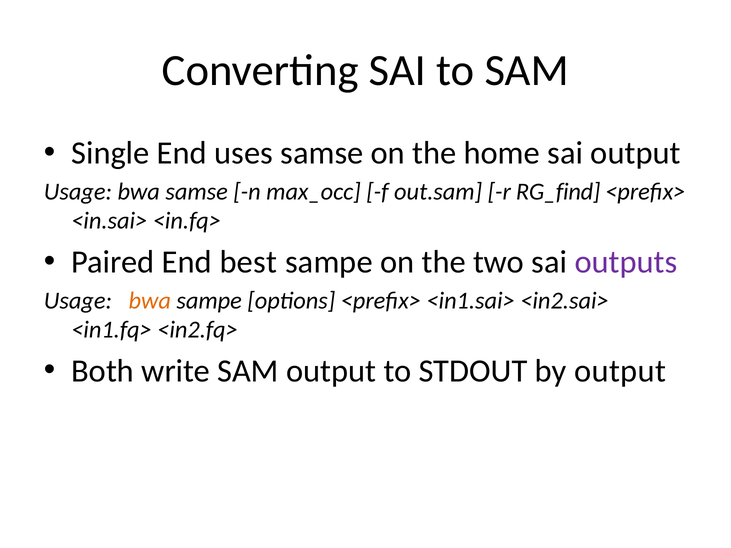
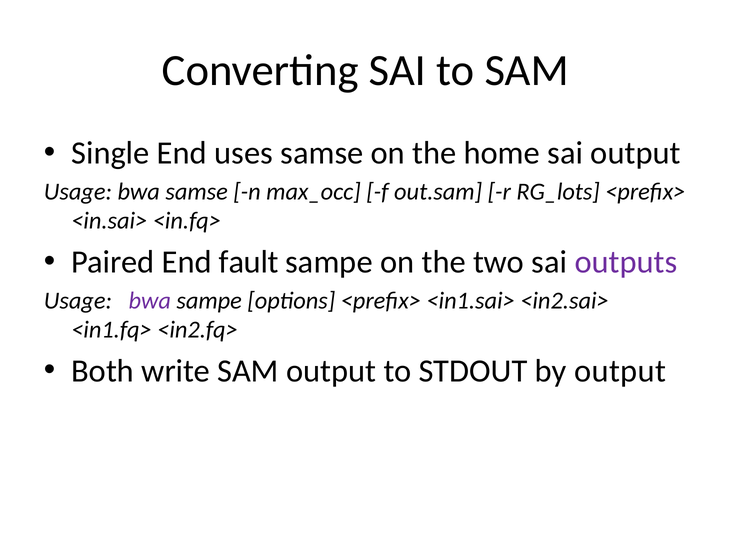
RG_find: RG_find -> RG_lots (558, 192)
best: best -> fault (249, 262)
bwa colour: orange -> purple (150, 301)
